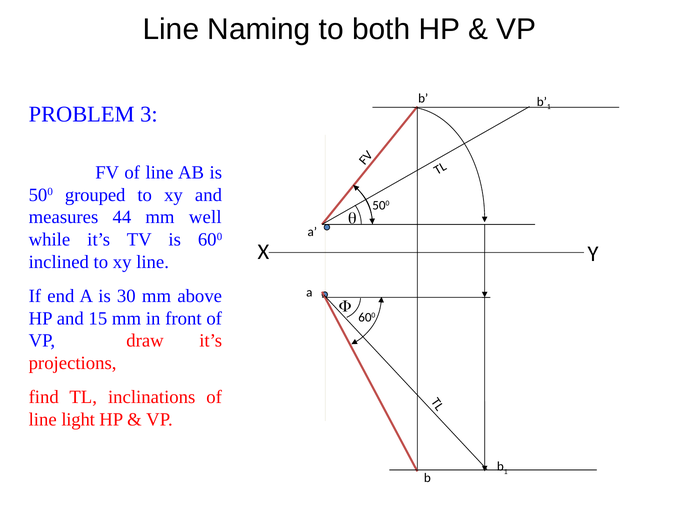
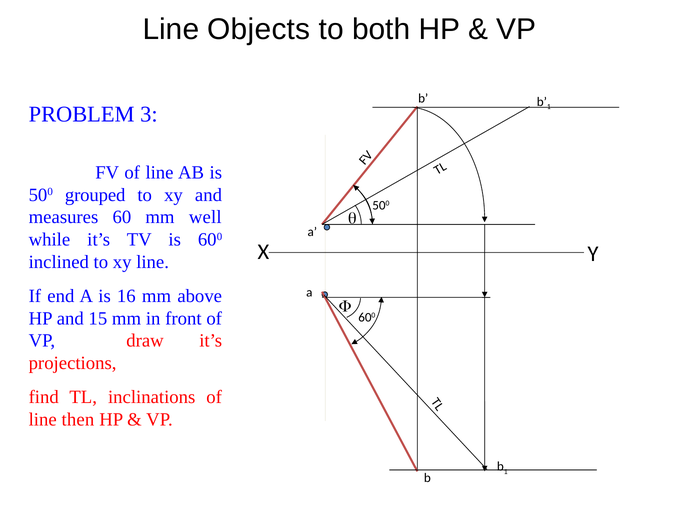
Naming: Naming -> Objects (259, 29)
44: 44 -> 60 (122, 217)
30: 30 -> 16 (126, 296)
light: light -> then (78, 419)
